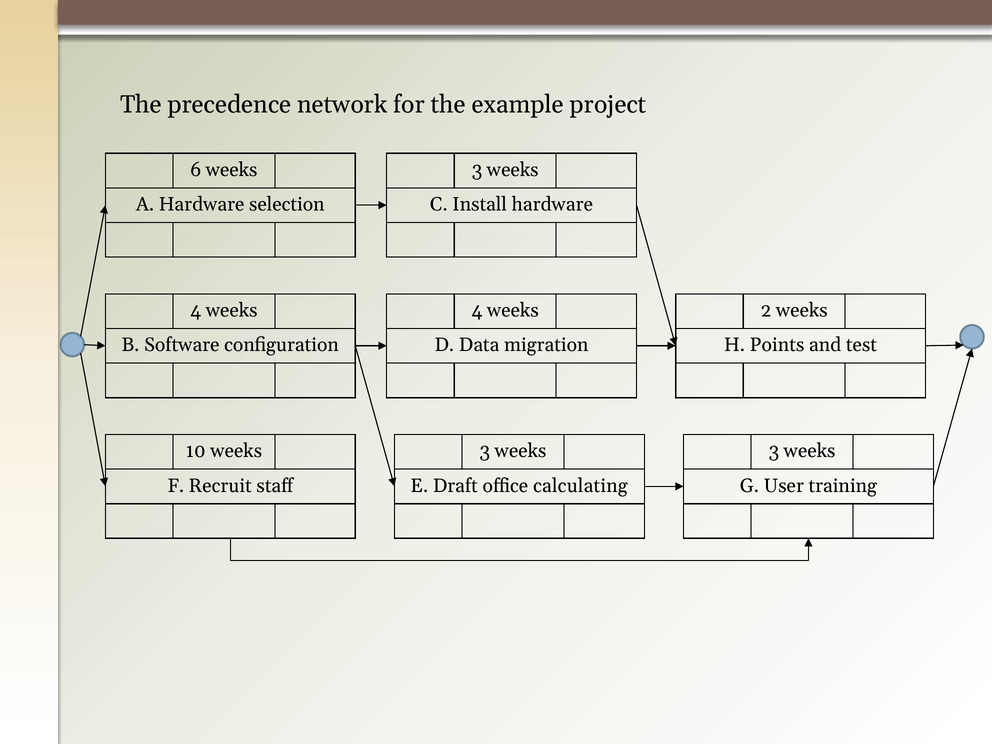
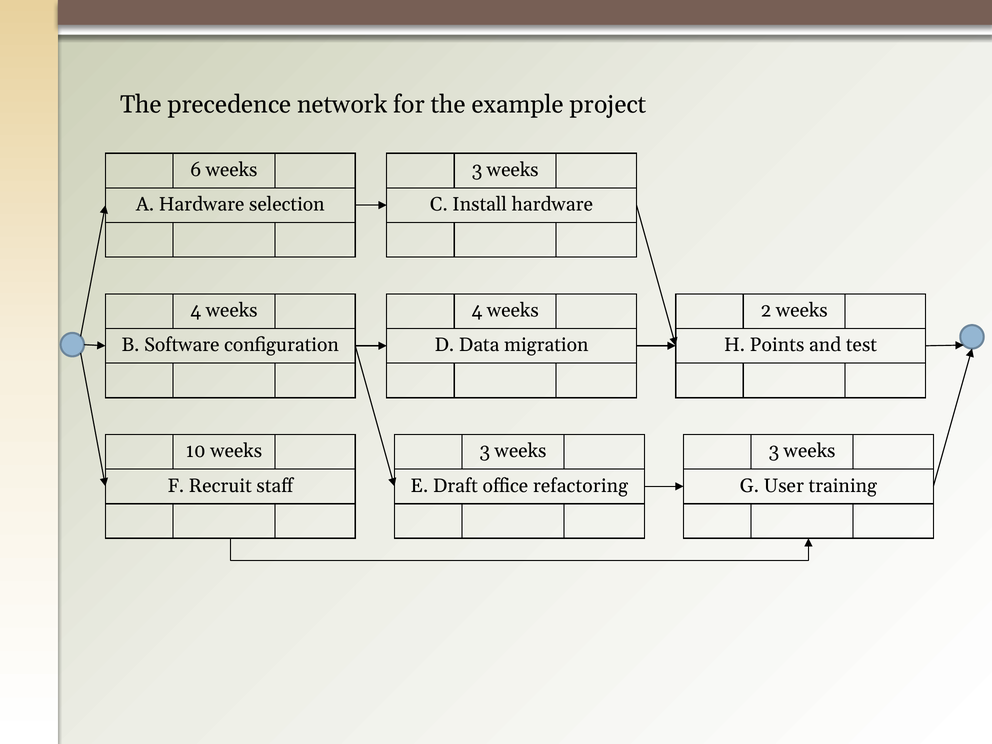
calculating: calculating -> refactoring (580, 486)
